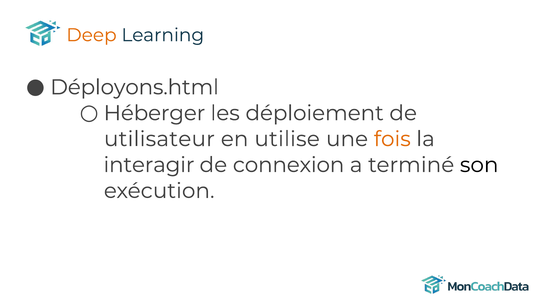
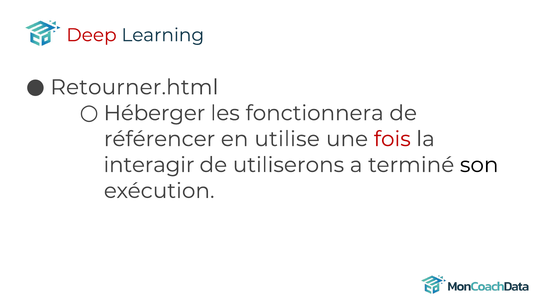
Deep colour: orange -> red (92, 35)
Déployons.html: Déployons.html -> Retourner.html (134, 87)
déploiement: déploiement -> fonctionnera (315, 113)
utilisateur: utilisateur -> référencer (160, 139)
fois colour: orange -> red (392, 139)
connexion: connexion -> utiliserons (288, 165)
